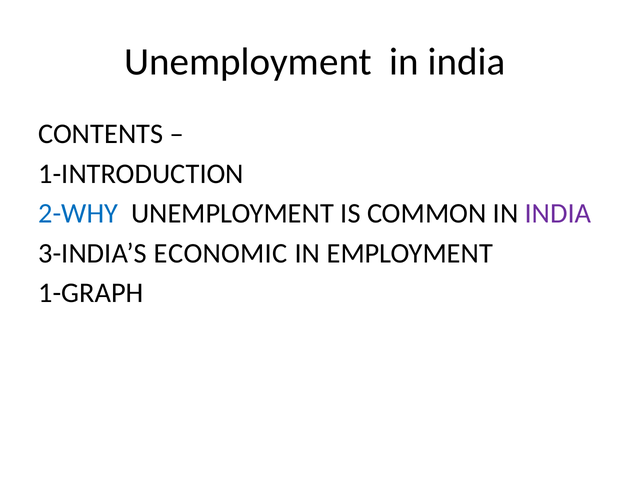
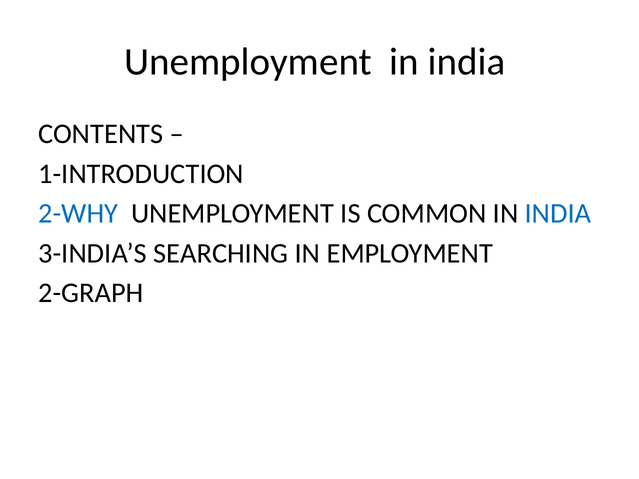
INDIA colour: purple -> blue (558, 214)
ECONOMIC: ECONOMIC -> SEARCHING (221, 253)
1-GRAPH: 1-GRAPH -> 2-GRAPH (91, 293)
